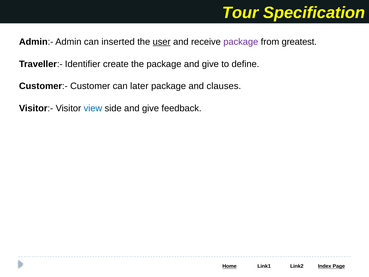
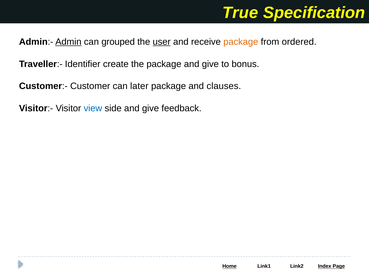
Tour: Tour -> True (240, 13)
Admin underline: none -> present (68, 42)
inserted: inserted -> grouped (118, 42)
package colour: purple -> orange (241, 42)
greatest: greatest -> ordered (299, 42)
define: define -> bonus (245, 64)
